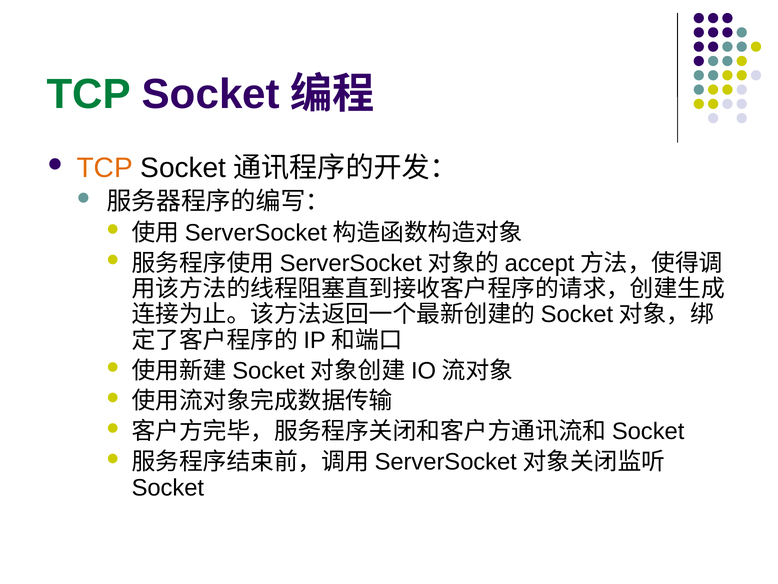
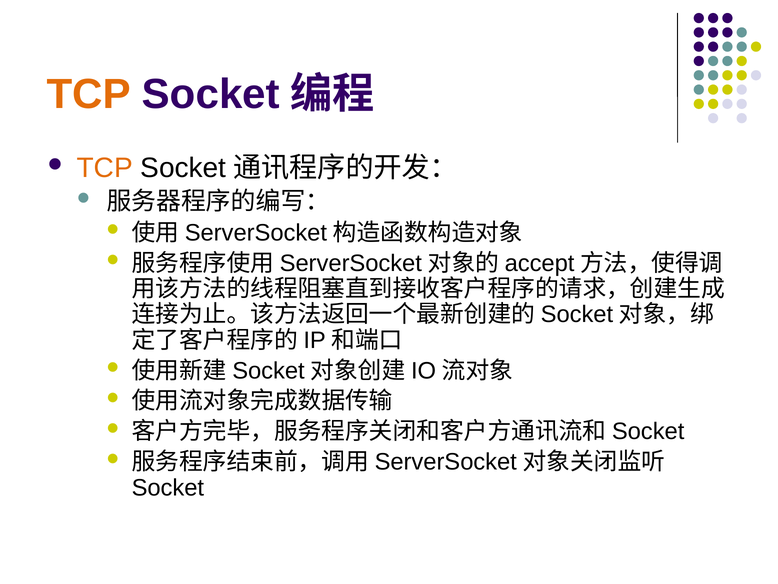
TCP colour: green -> orange (89, 94)
